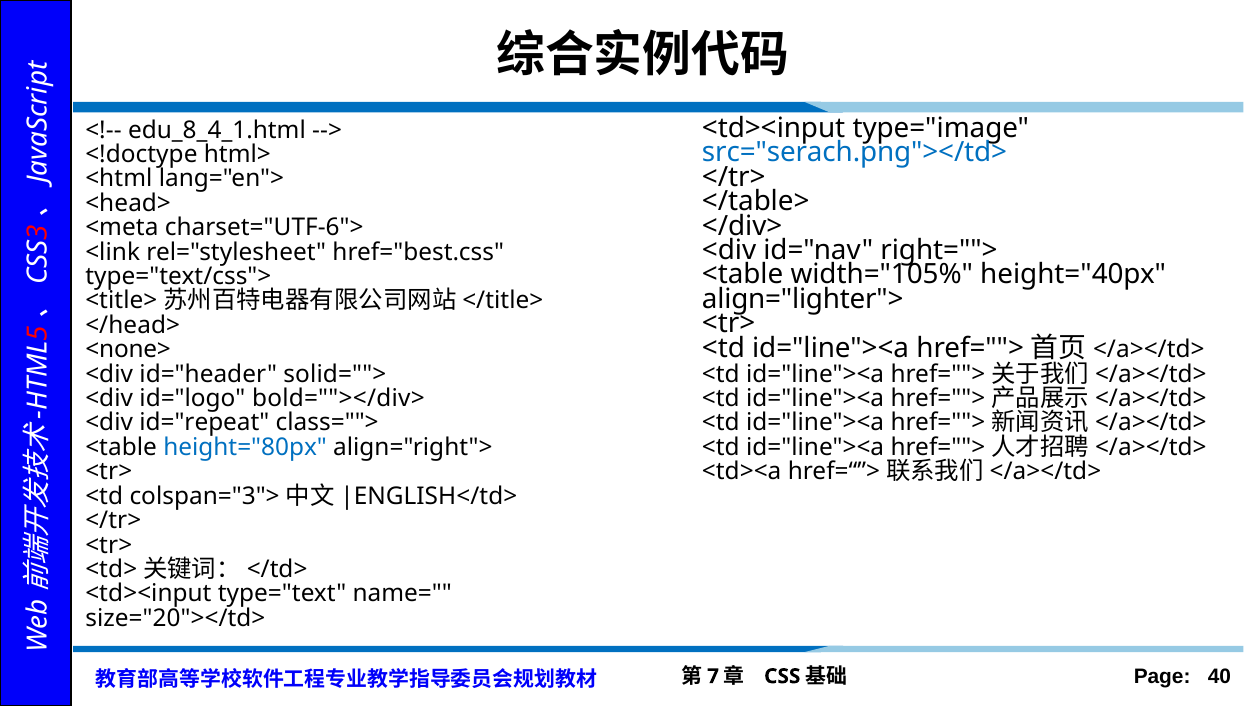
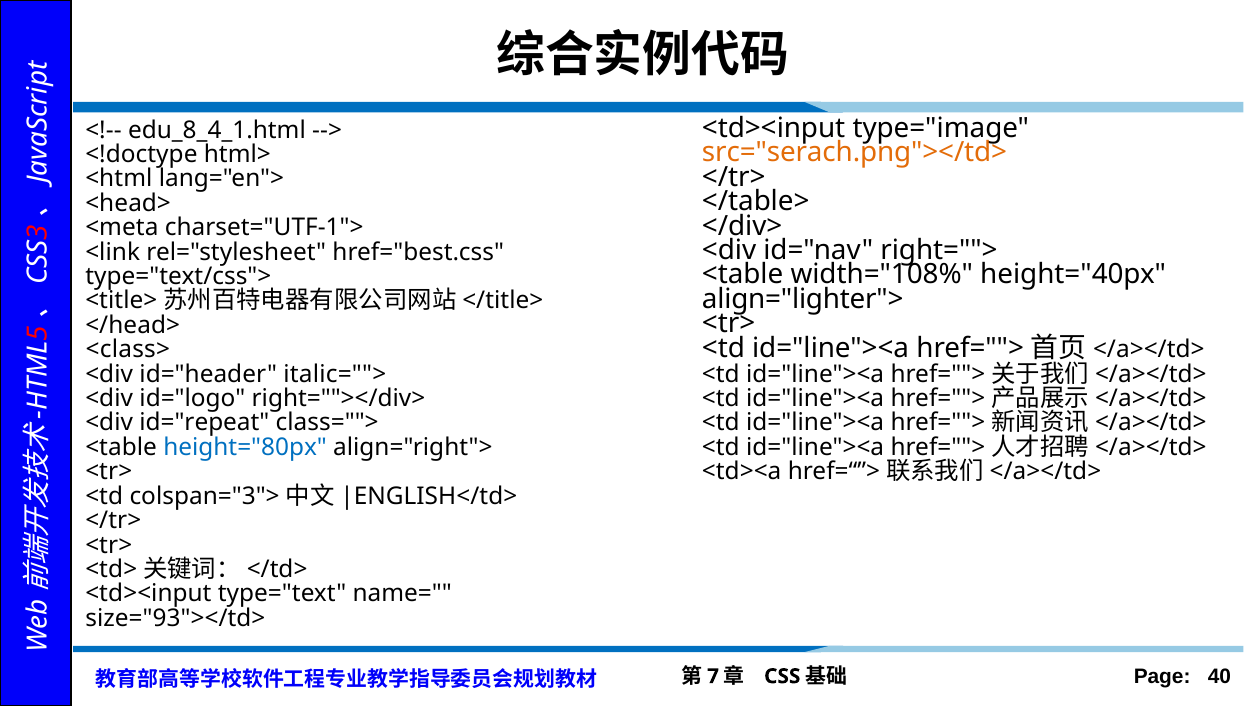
src="serach.png"></td> colour: blue -> orange (855, 152)
charset="UTF-6">: charset="UTF-6"> -> charset="UTF-1"> (264, 227)
width="105%: width="105% -> width="108% (882, 274)
<none>: <none> -> <class> (128, 349)
solid="">: solid=""> -> italic=""> (335, 374)
bold=""></div>: bold=""></div> -> right=""></div> (338, 398)
size="20"></td>: size="20"></td> -> size="93"></td> (175, 618)
